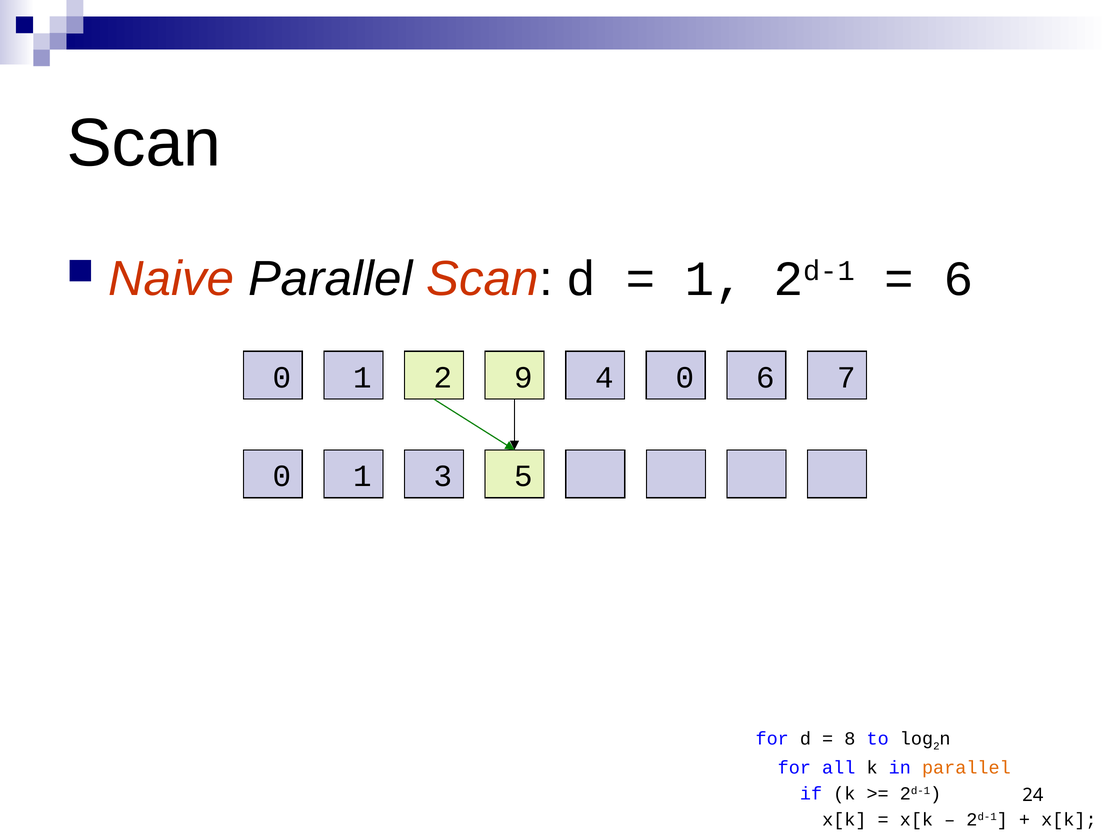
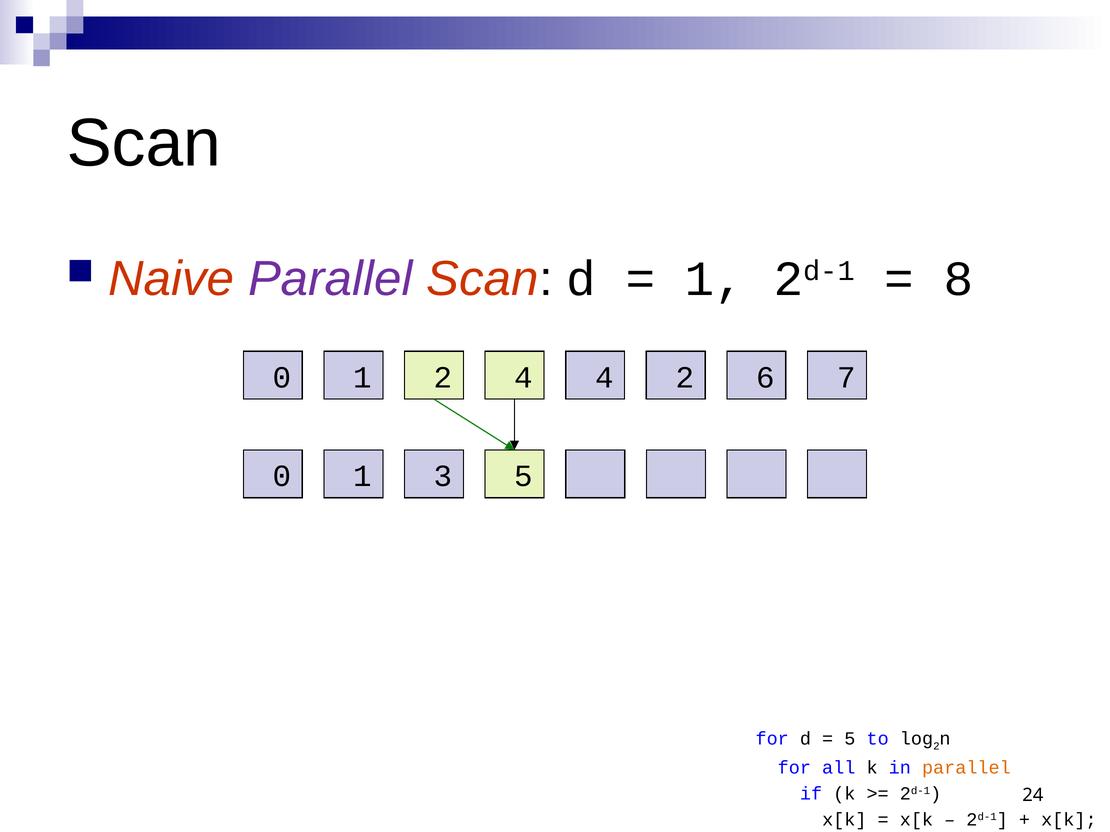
Parallel colour: black -> purple (330, 279)
6: 6 -> 8 (958, 279)
2 9: 9 -> 4 (524, 378)
1 0: 0 -> 2 (685, 378)
8: 8 -> 5 (850, 739)
